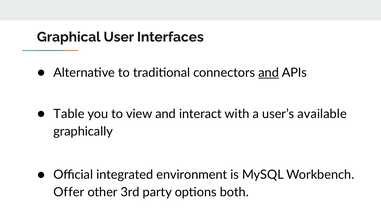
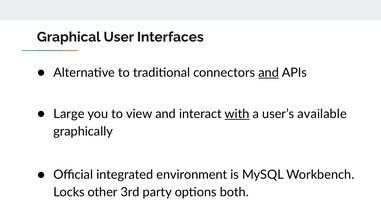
Table: Table -> Large (69, 114)
with underline: none -> present (237, 114)
Offer: Offer -> Locks (69, 193)
